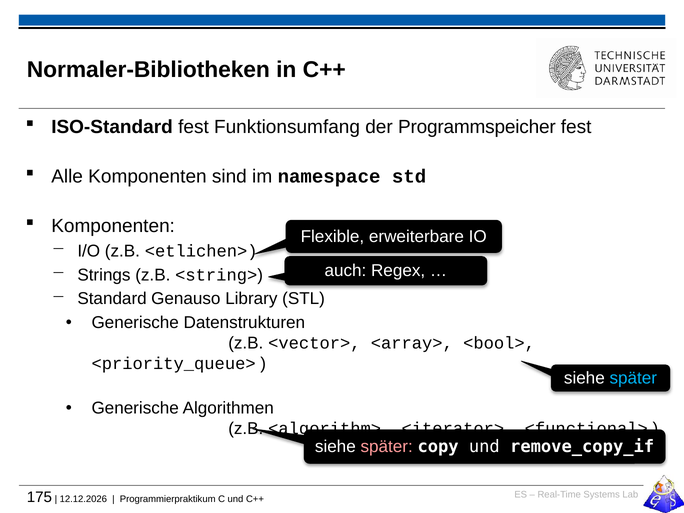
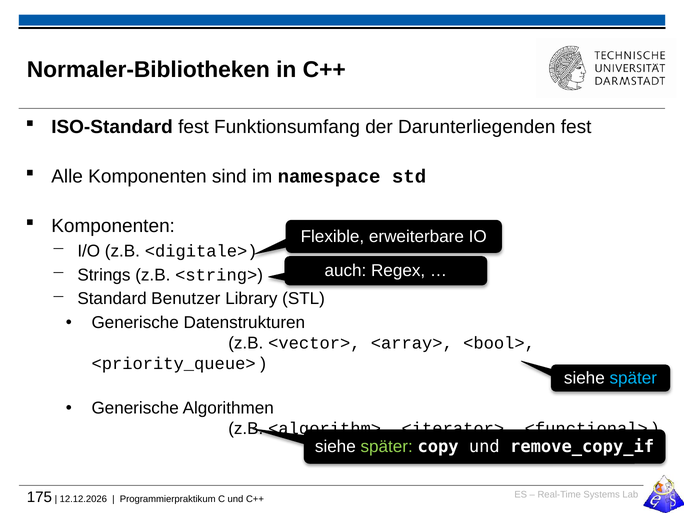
Programmspeicher: Programmspeicher -> Darunterliegenden (477, 127)
<etlichen>: <etlichen> -> <digitale> (201, 251)
Genauso: Genauso -> Benutzer (186, 299)
später colour: pink -> light green (387, 447)
